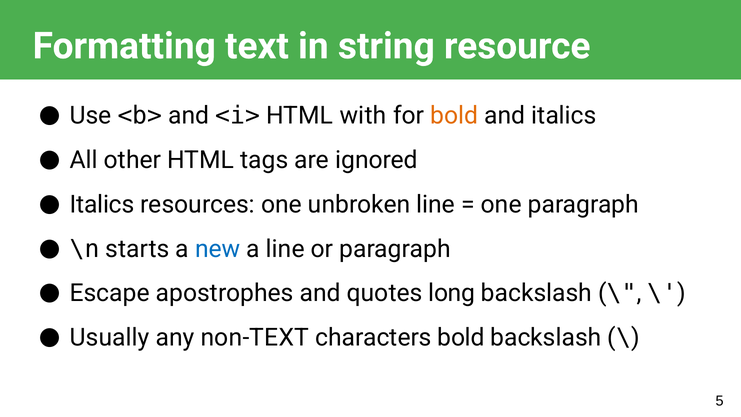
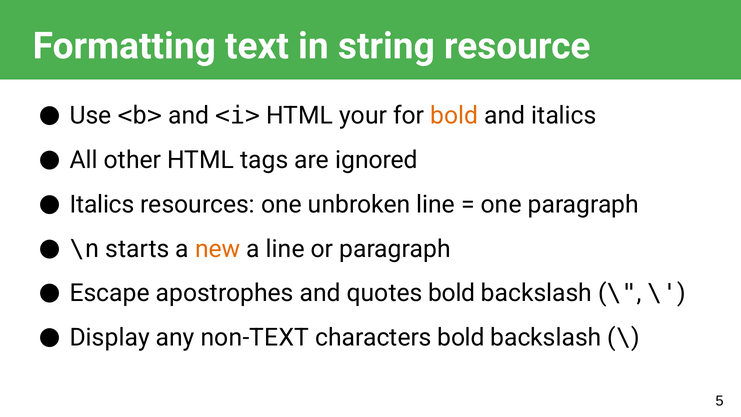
with: with -> your (363, 116)
new colour: blue -> orange (218, 249)
quotes long: long -> bold (452, 293)
Usually: Usually -> Display (110, 337)
